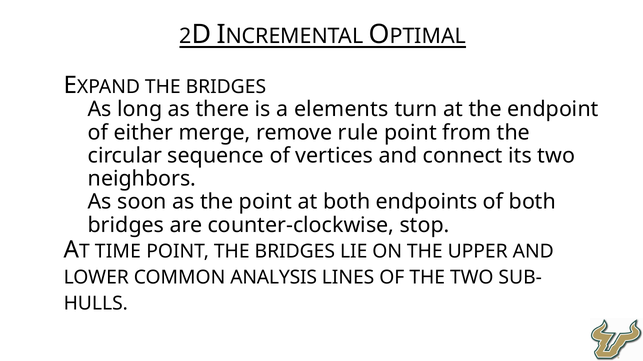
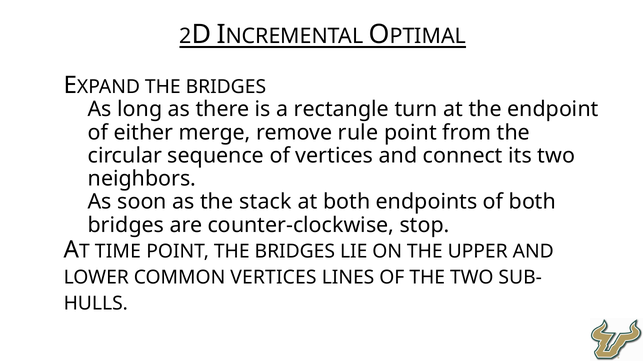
elements: elements -> rectangle (341, 110)
the point: point -> stack (265, 202)
COMMON ANALYSIS: ANALYSIS -> VERTICES (273, 278)
